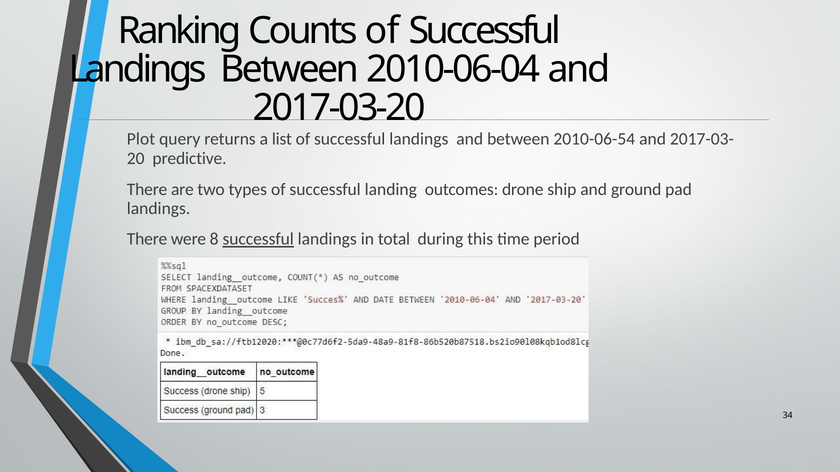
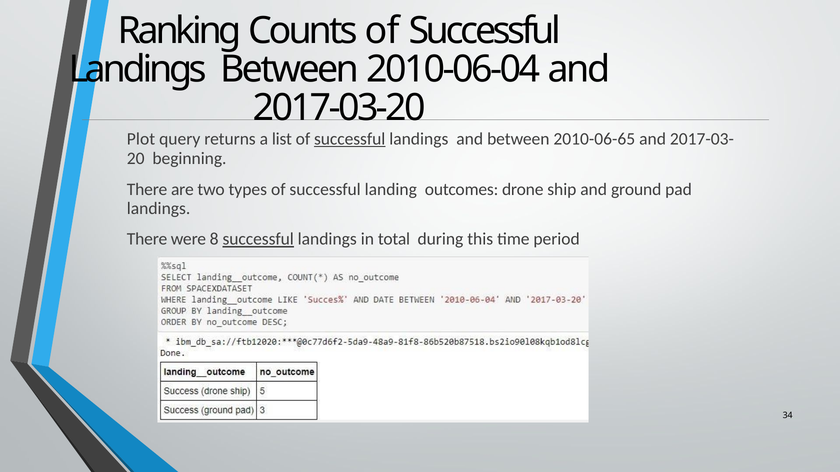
successful underline: none -> present (350, 139)
2010-06-54: 2010-06-54 -> 2010-06-65 (594, 139)
predictive: predictive -> beginning (189, 158)
